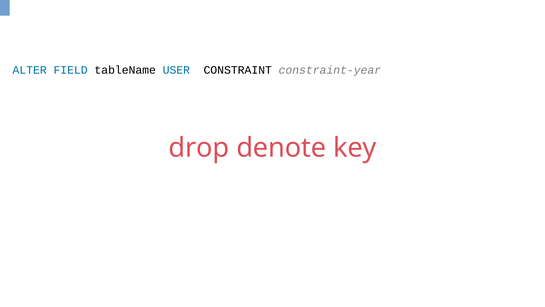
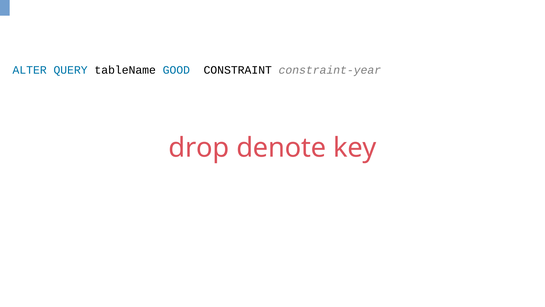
FIELD: FIELD -> QUERY (71, 70)
USER: USER -> GOOD (176, 70)
